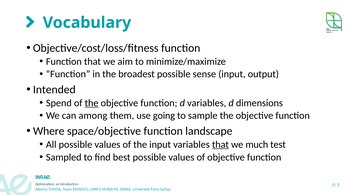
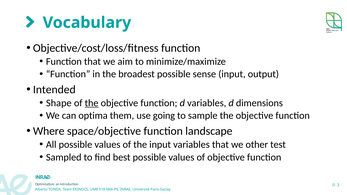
Spend: Spend -> Shape (59, 103)
among: among -> optima (93, 116)
that underline: present -> none (220, 145)
much: much -> other (257, 145)
